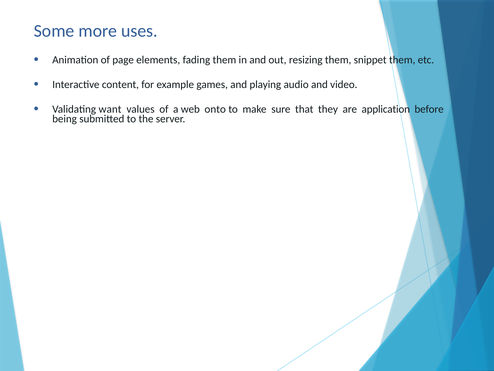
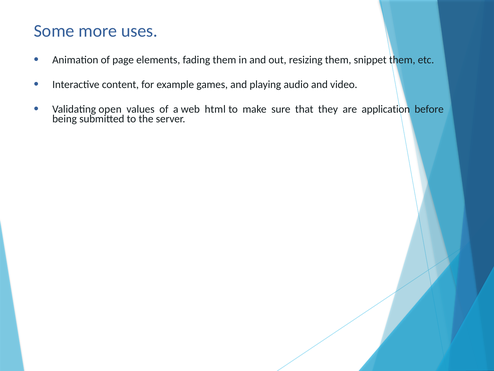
want: want -> open (110, 109)
onto: onto -> html (215, 109)
